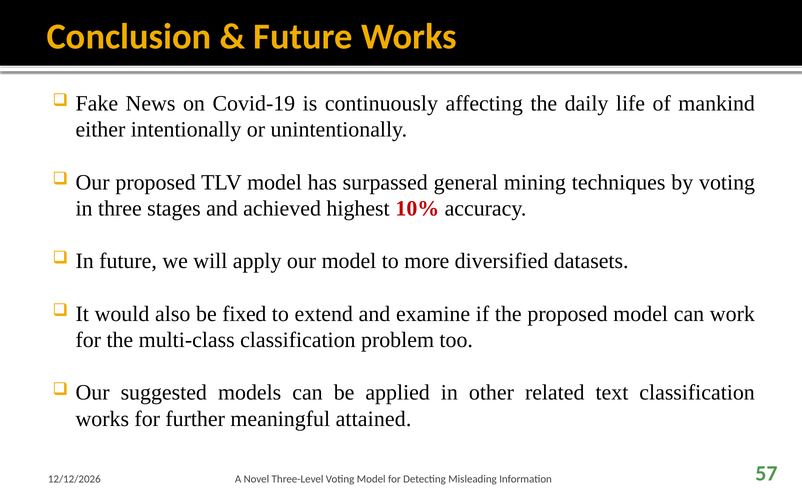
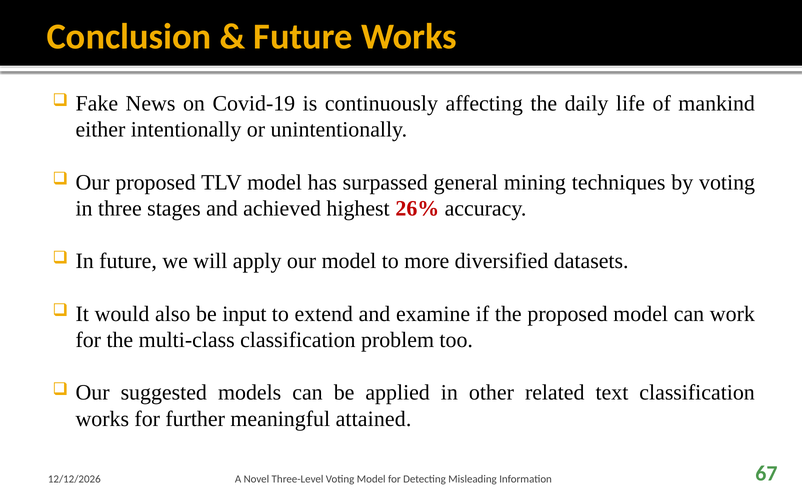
10%: 10% -> 26% (417, 208)
fixed: fixed -> input (244, 314)
57: 57 -> 67 (766, 473)
